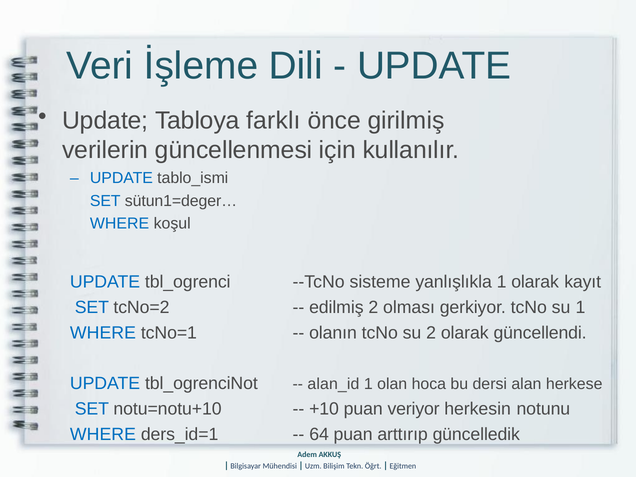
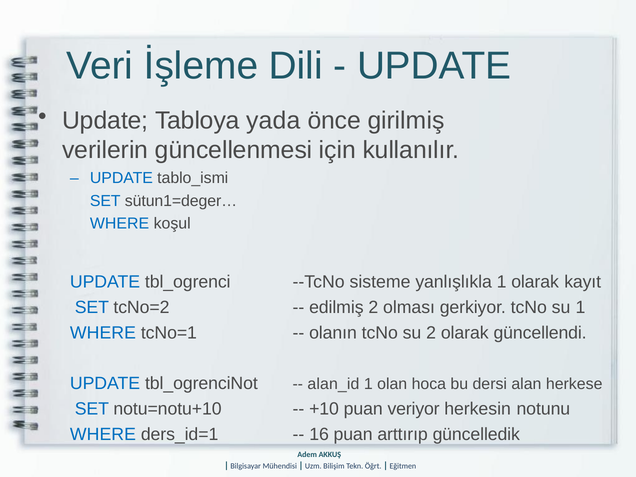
farklı: farklı -> yada (273, 120)
64: 64 -> 16 (319, 435)
